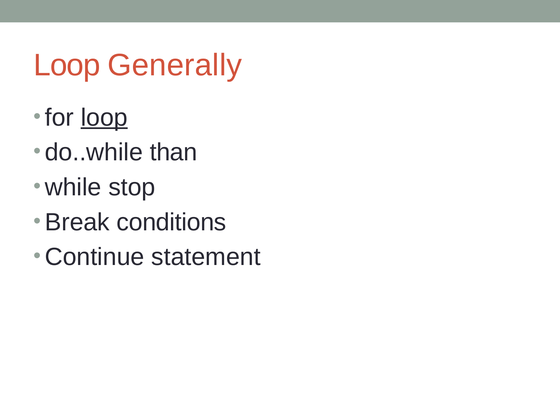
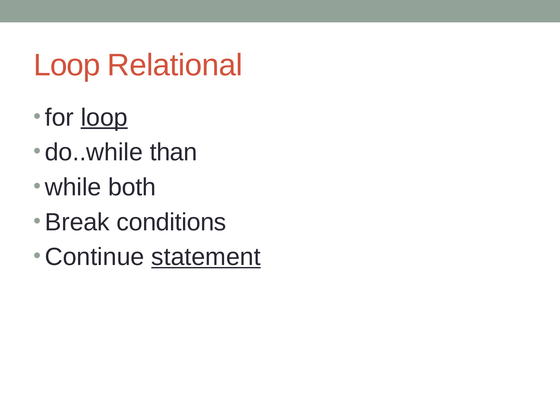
Generally: Generally -> Relational (175, 65)
stop: stop -> both (132, 187)
statement underline: none -> present (206, 257)
